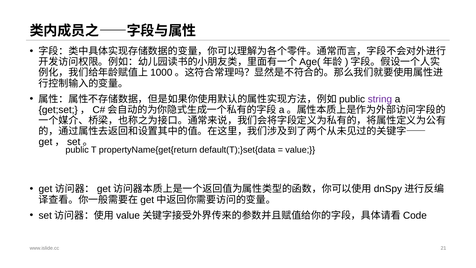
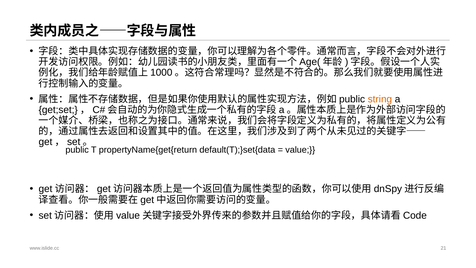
string colour: purple -> orange (380, 99)
